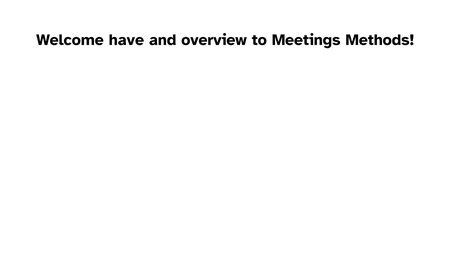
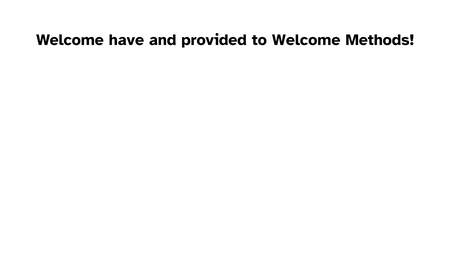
overview: overview -> provided (214, 40)
to Meetings: Meetings -> Welcome (306, 40)
